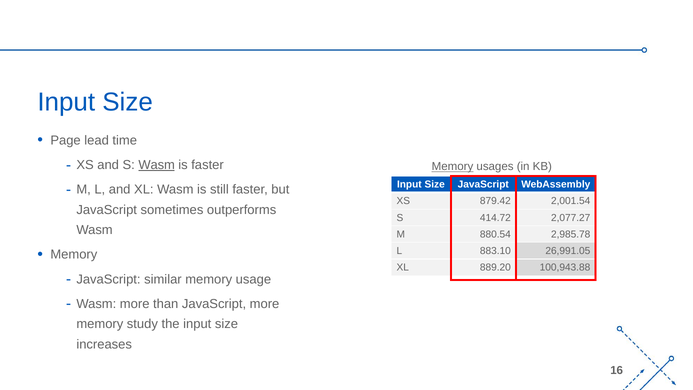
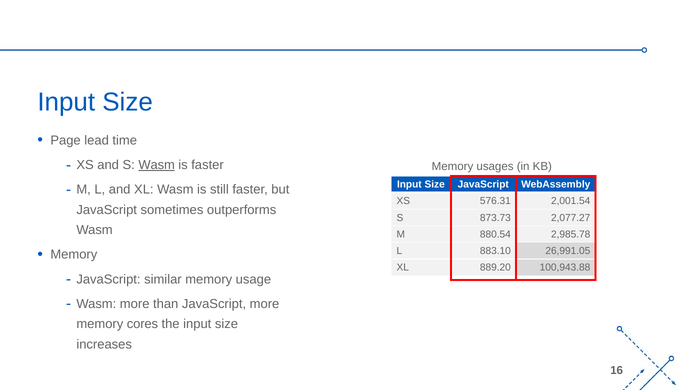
Memory underline: present -> none (452, 167)
879.42: 879.42 -> 576.31 (495, 201)
414.72: 414.72 -> 873.73 (495, 218)
study: study -> cores (142, 324)
